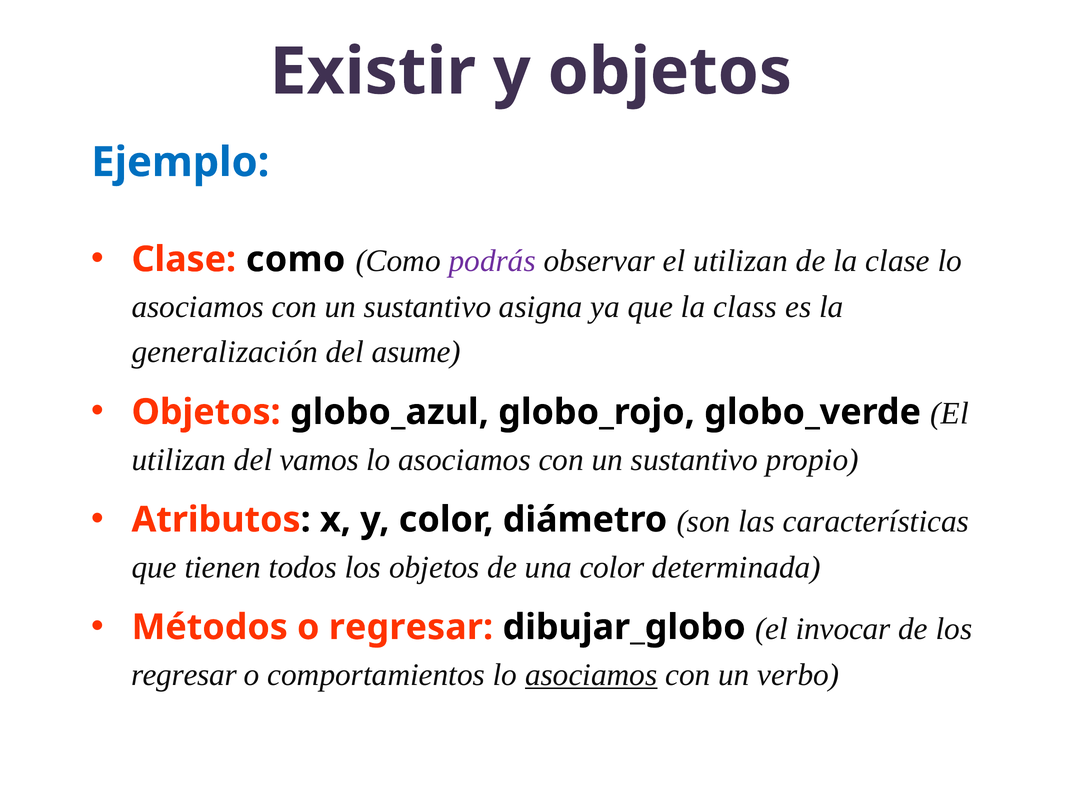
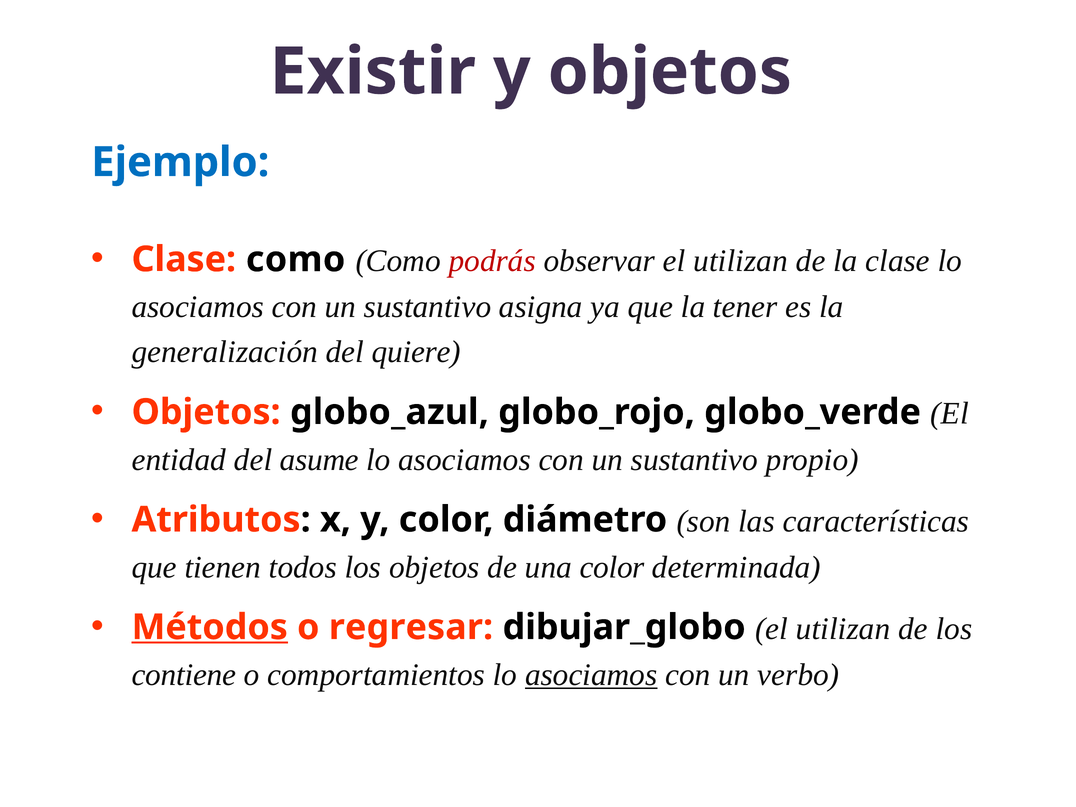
podrás colour: purple -> red (492, 261)
class: class -> tener (745, 307)
asume: asume -> quiere (416, 352)
utilizan: utilizan -> entidad (179, 460)
vamos: vamos -> asume (319, 460)
Métodos underline: none -> present (210, 627)
dibujar_globo el invocar: invocar -> utilizan (843, 629)
regresar: regresar -> contiene (184, 675)
